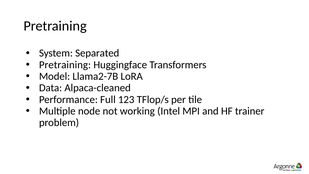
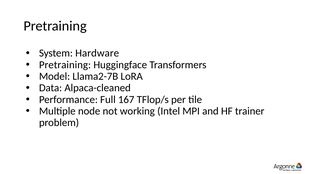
Separated: Separated -> Hardware (97, 53)
123: 123 -> 167 (126, 99)
